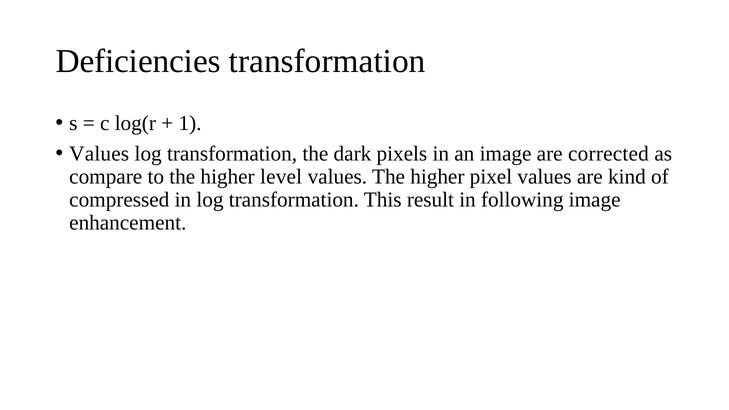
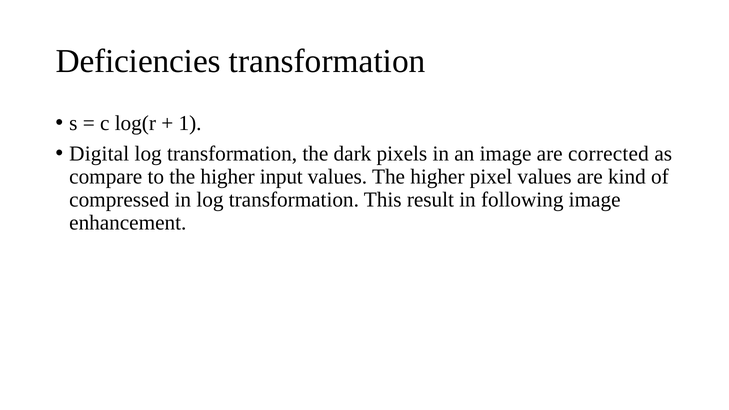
Values: Values -> Digital (99, 154)
level: level -> input (281, 177)
